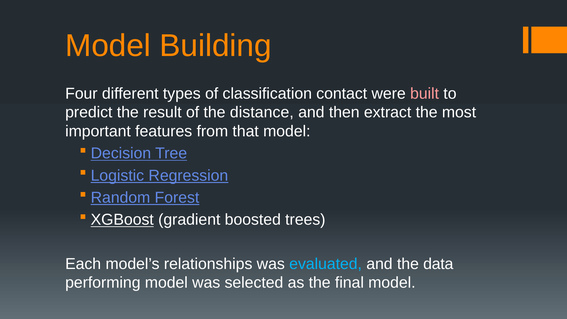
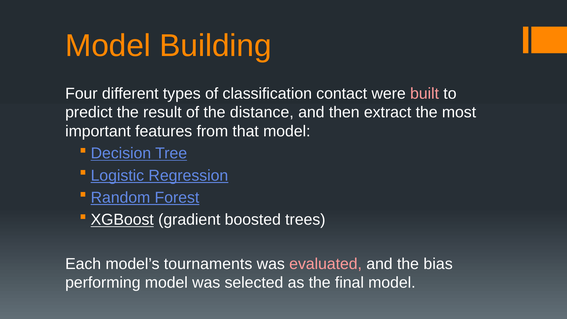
relationships: relationships -> tournaments (208, 264)
evaluated colour: light blue -> pink (326, 264)
data: data -> bias (438, 264)
